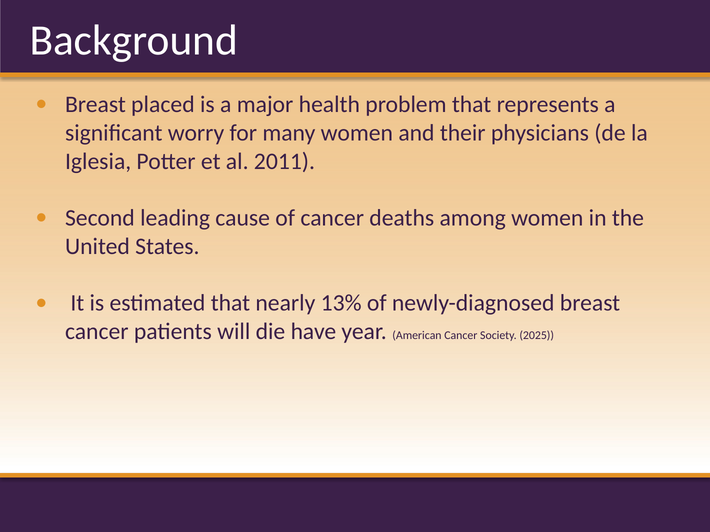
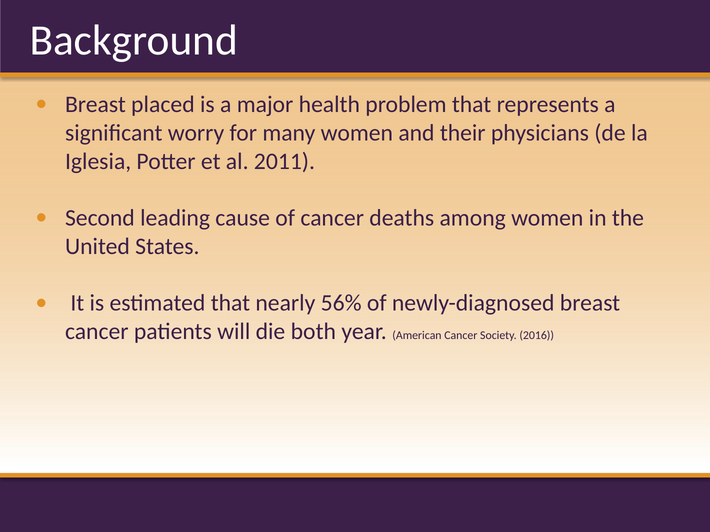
13%: 13% -> 56% (341, 303)
have: have -> both (313, 332)
2025: 2025 -> 2016 (537, 336)
